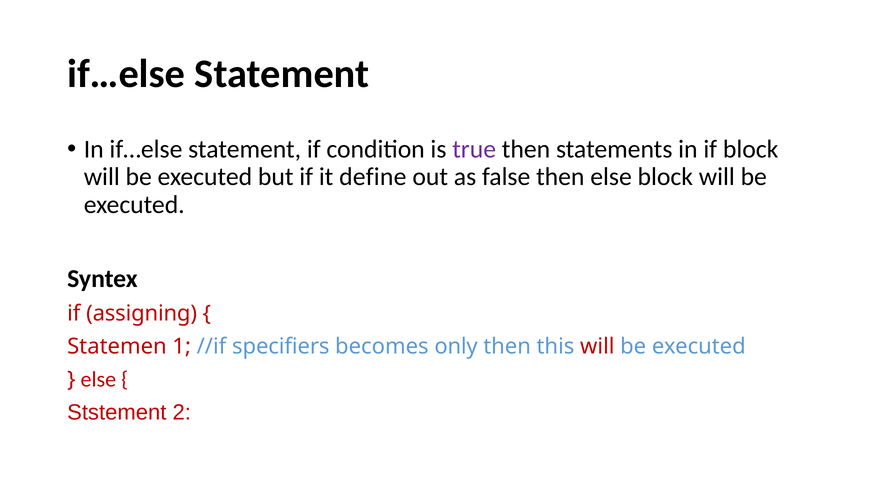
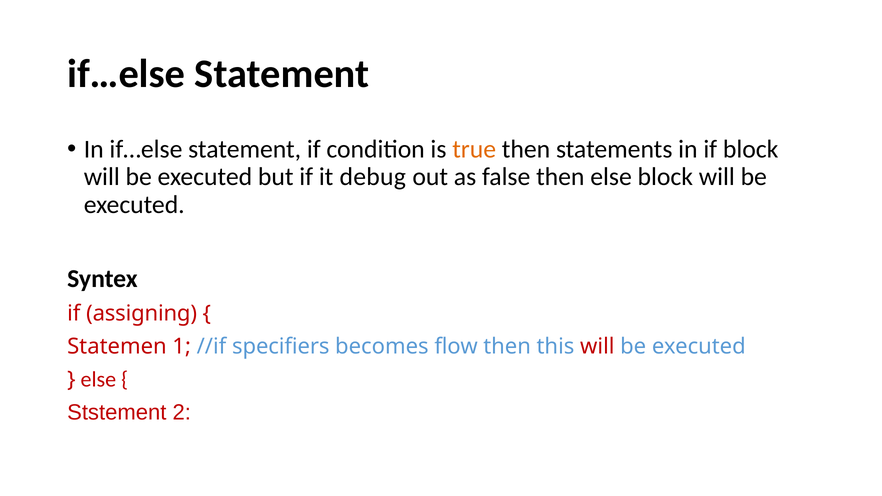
true colour: purple -> orange (474, 149)
define: define -> debug (373, 177)
only: only -> flow (456, 347)
